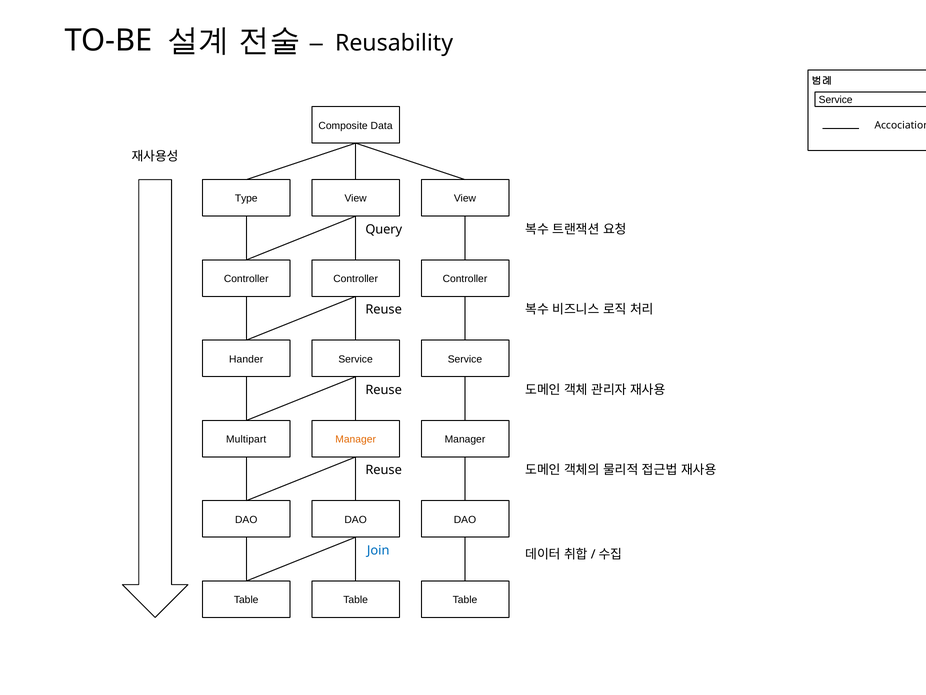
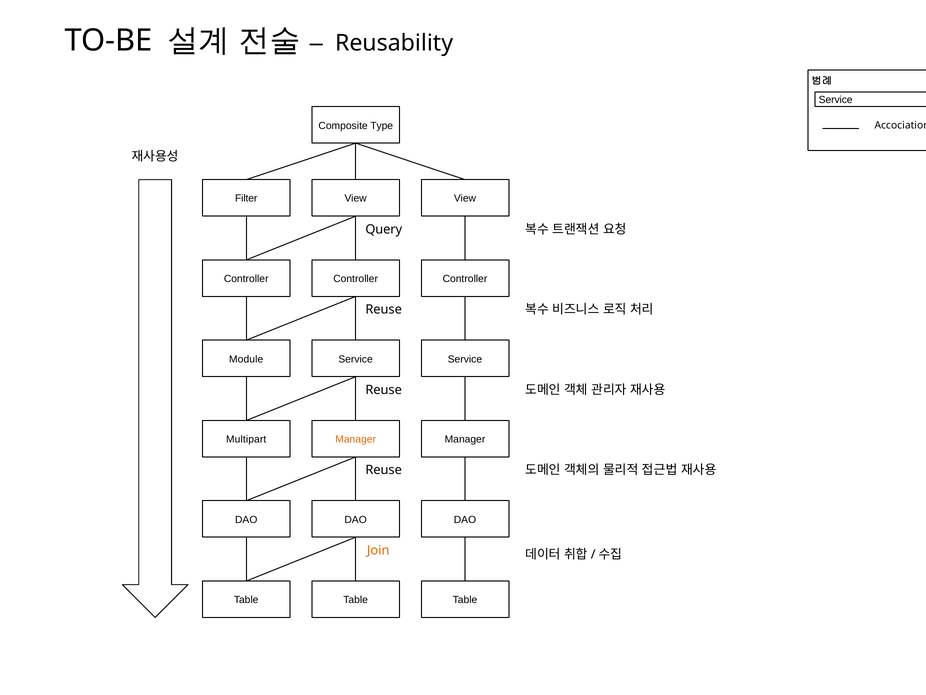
Data: Data -> Type (382, 126)
Type: Type -> Filter (246, 198)
Hander: Hander -> Module (246, 359)
Join colour: blue -> orange (378, 550)
